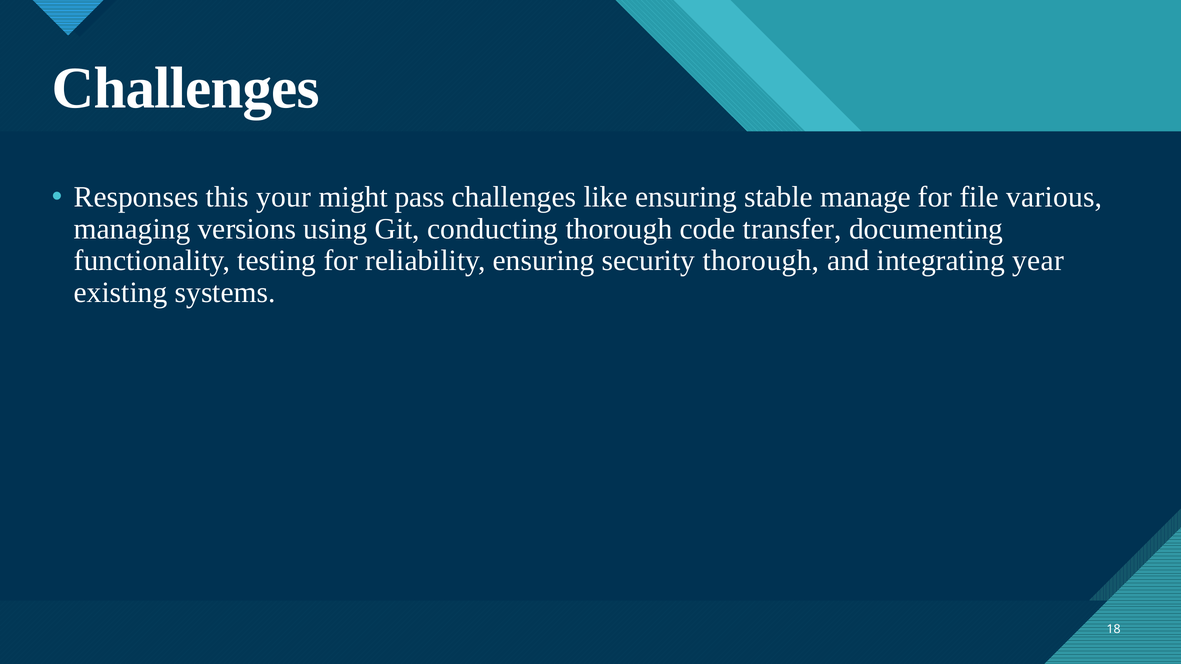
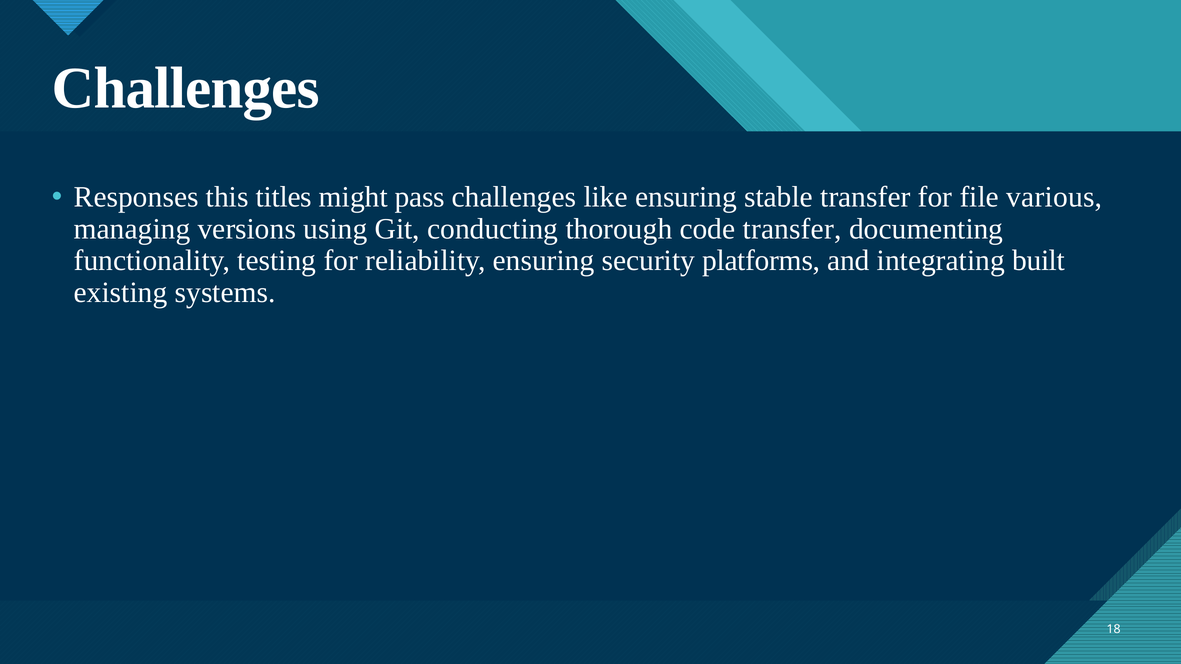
your: your -> titles (284, 197)
stable manage: manage -> transfer (865, 197)
security thorough: thorough -> platforms (761, 261)
year: year -> built (1039, 261)
